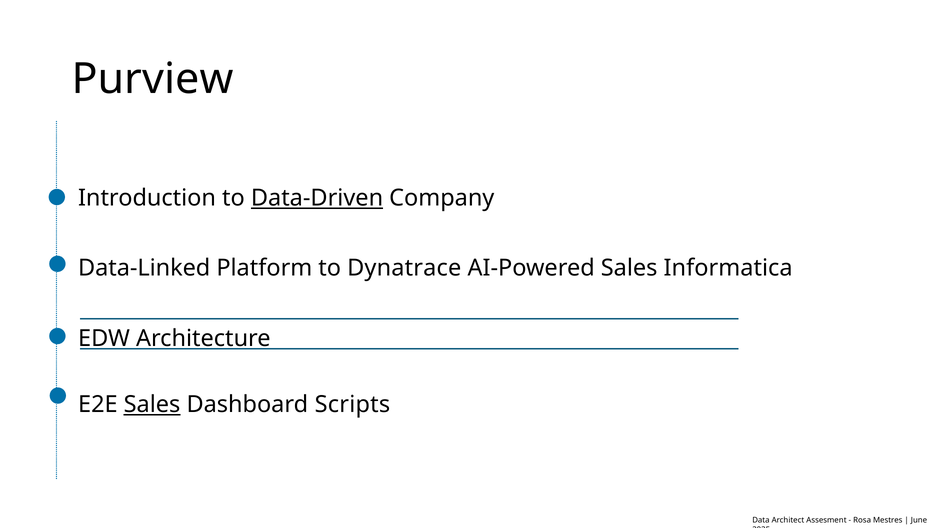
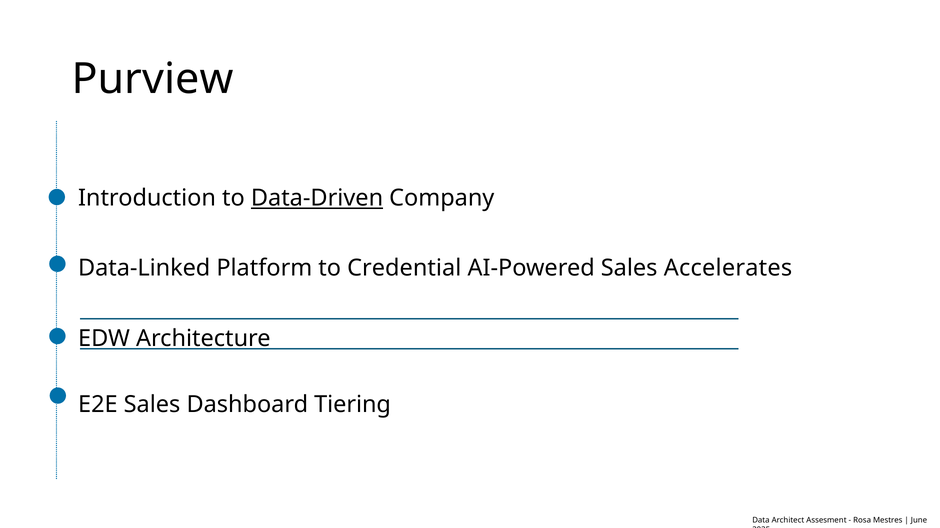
Dynatrace: Dynatrace -> Credential (404, 269)
Informatica: Informatica -> Accelerates (728, 269)
Sales underline: present -> none (152, 405)
Scripts: Scripts -> Tiering (353, 405)
